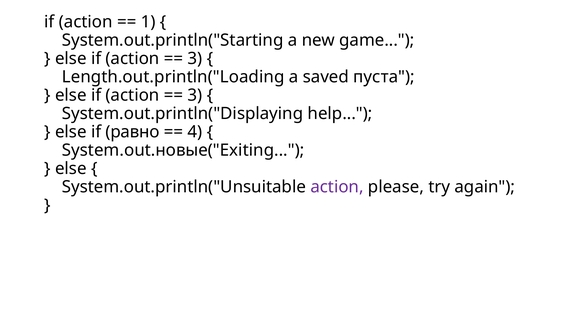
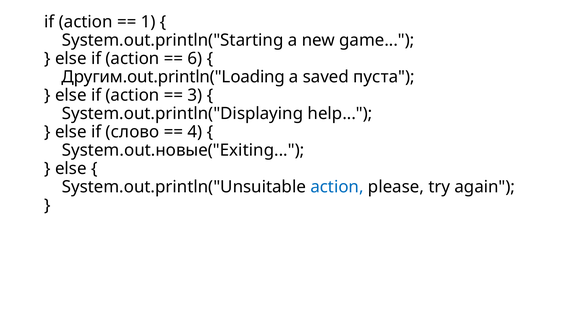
3: 3 -> 6 (195, 59)
Length.out.println("Loading: Length.out.println("Loading -> Другим.out.println("Loading (173, 77)
равно: равно -> слово (132, 132)
action colour: purple -> blue (337, 187)
